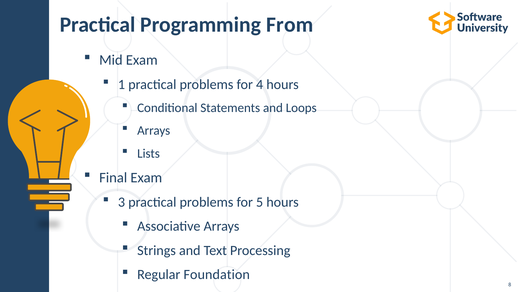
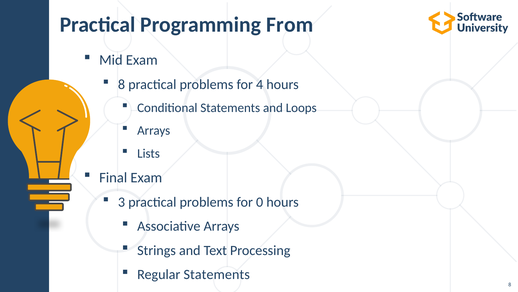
1: 1 -> 8 (122, 84)
5: 5 -> 0 (260, 202)
Regular Foundation: Foundation -> Statements (217, 274)
